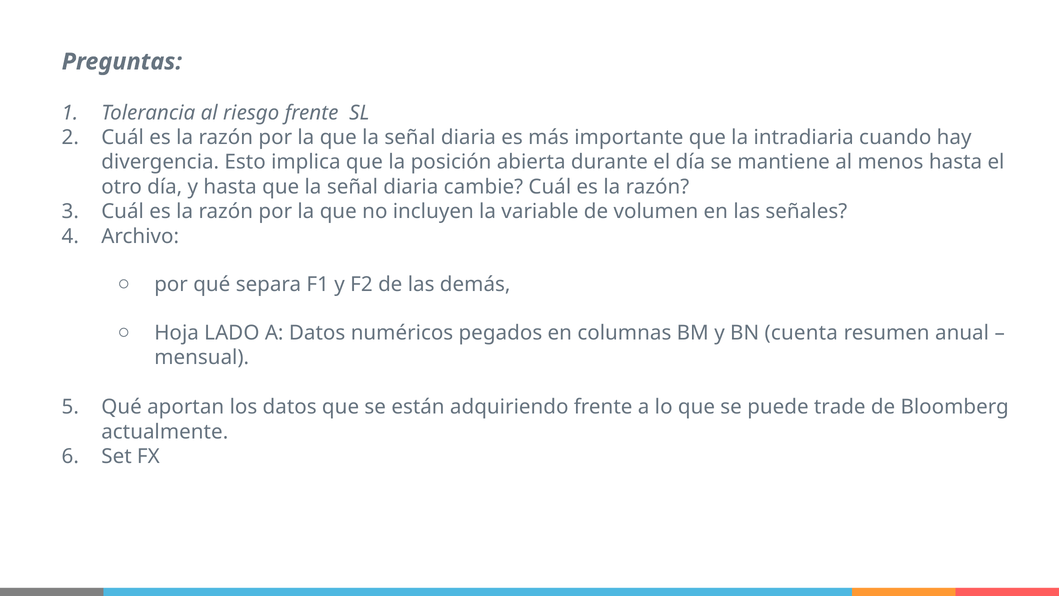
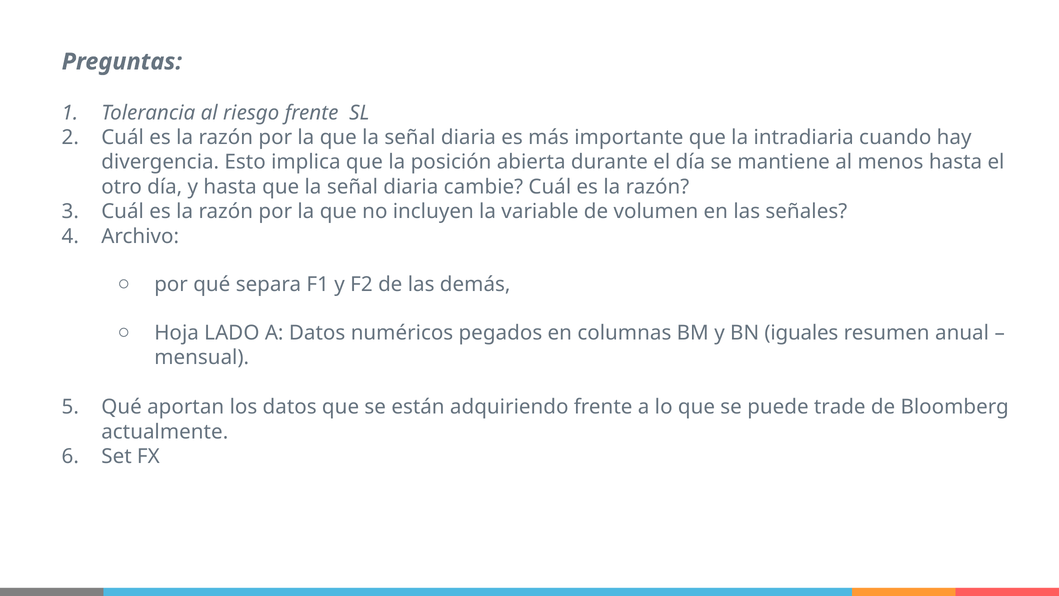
cuenta: cuenta -> iguales (801, 333)
